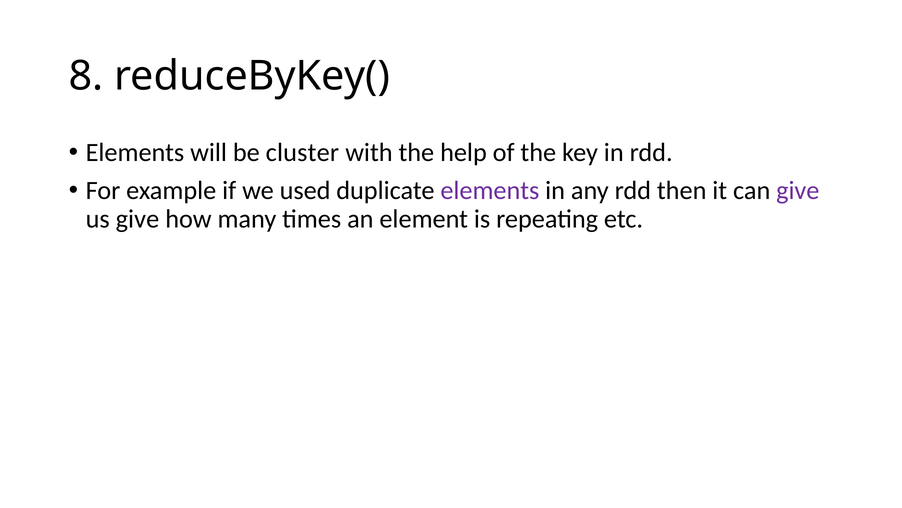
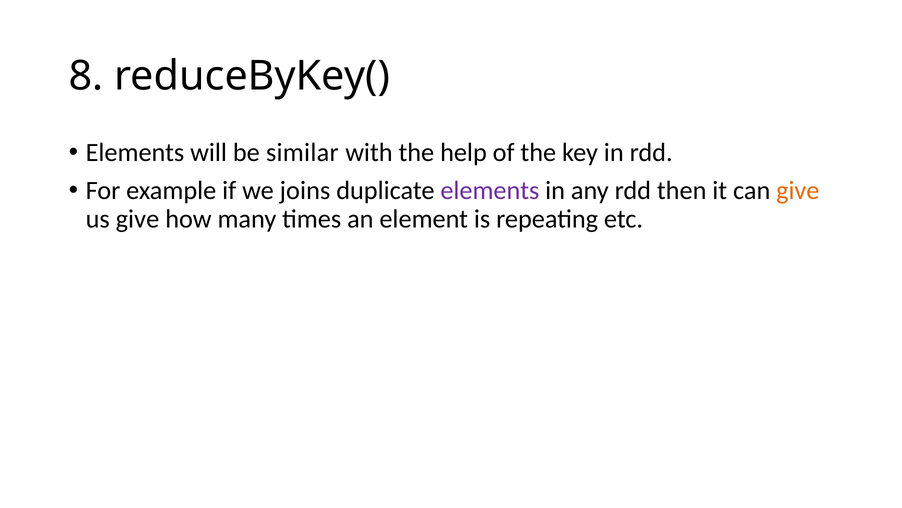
cluster: cluster -> similar (302, 153)
used: used -> joins (305, 190)
give colour: purple -> orange (798, 190)
